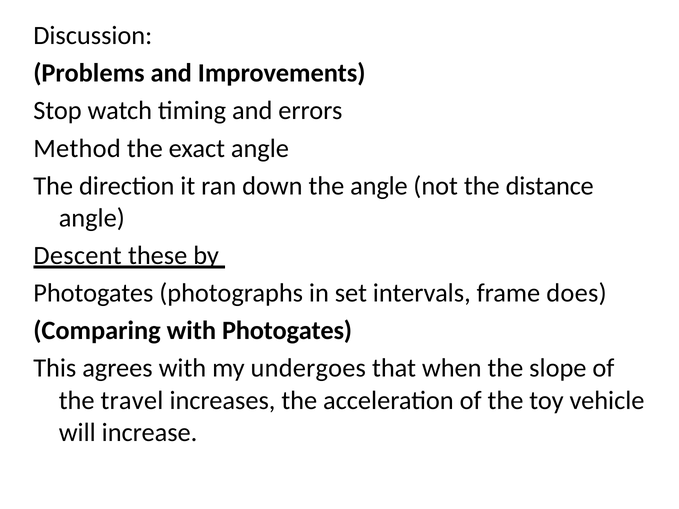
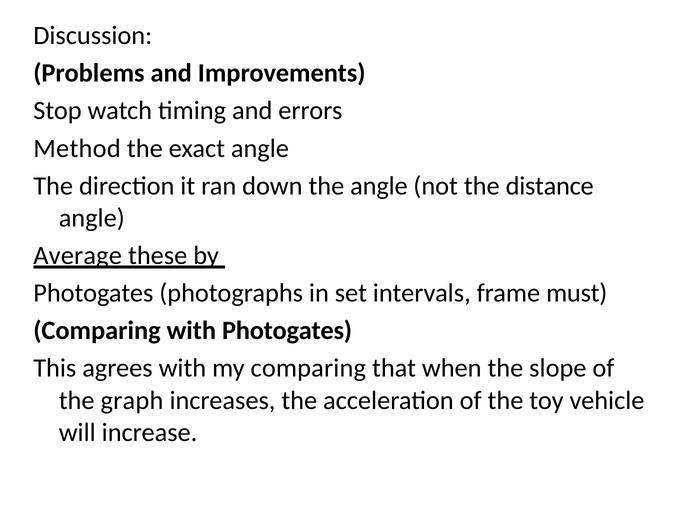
Descent: Descent -> Average (78, 256)
does: does -> must (577, 293)
my undergoes: undergoes -> comparing (308, 368)
travel: travel -> graph (132, 401)
